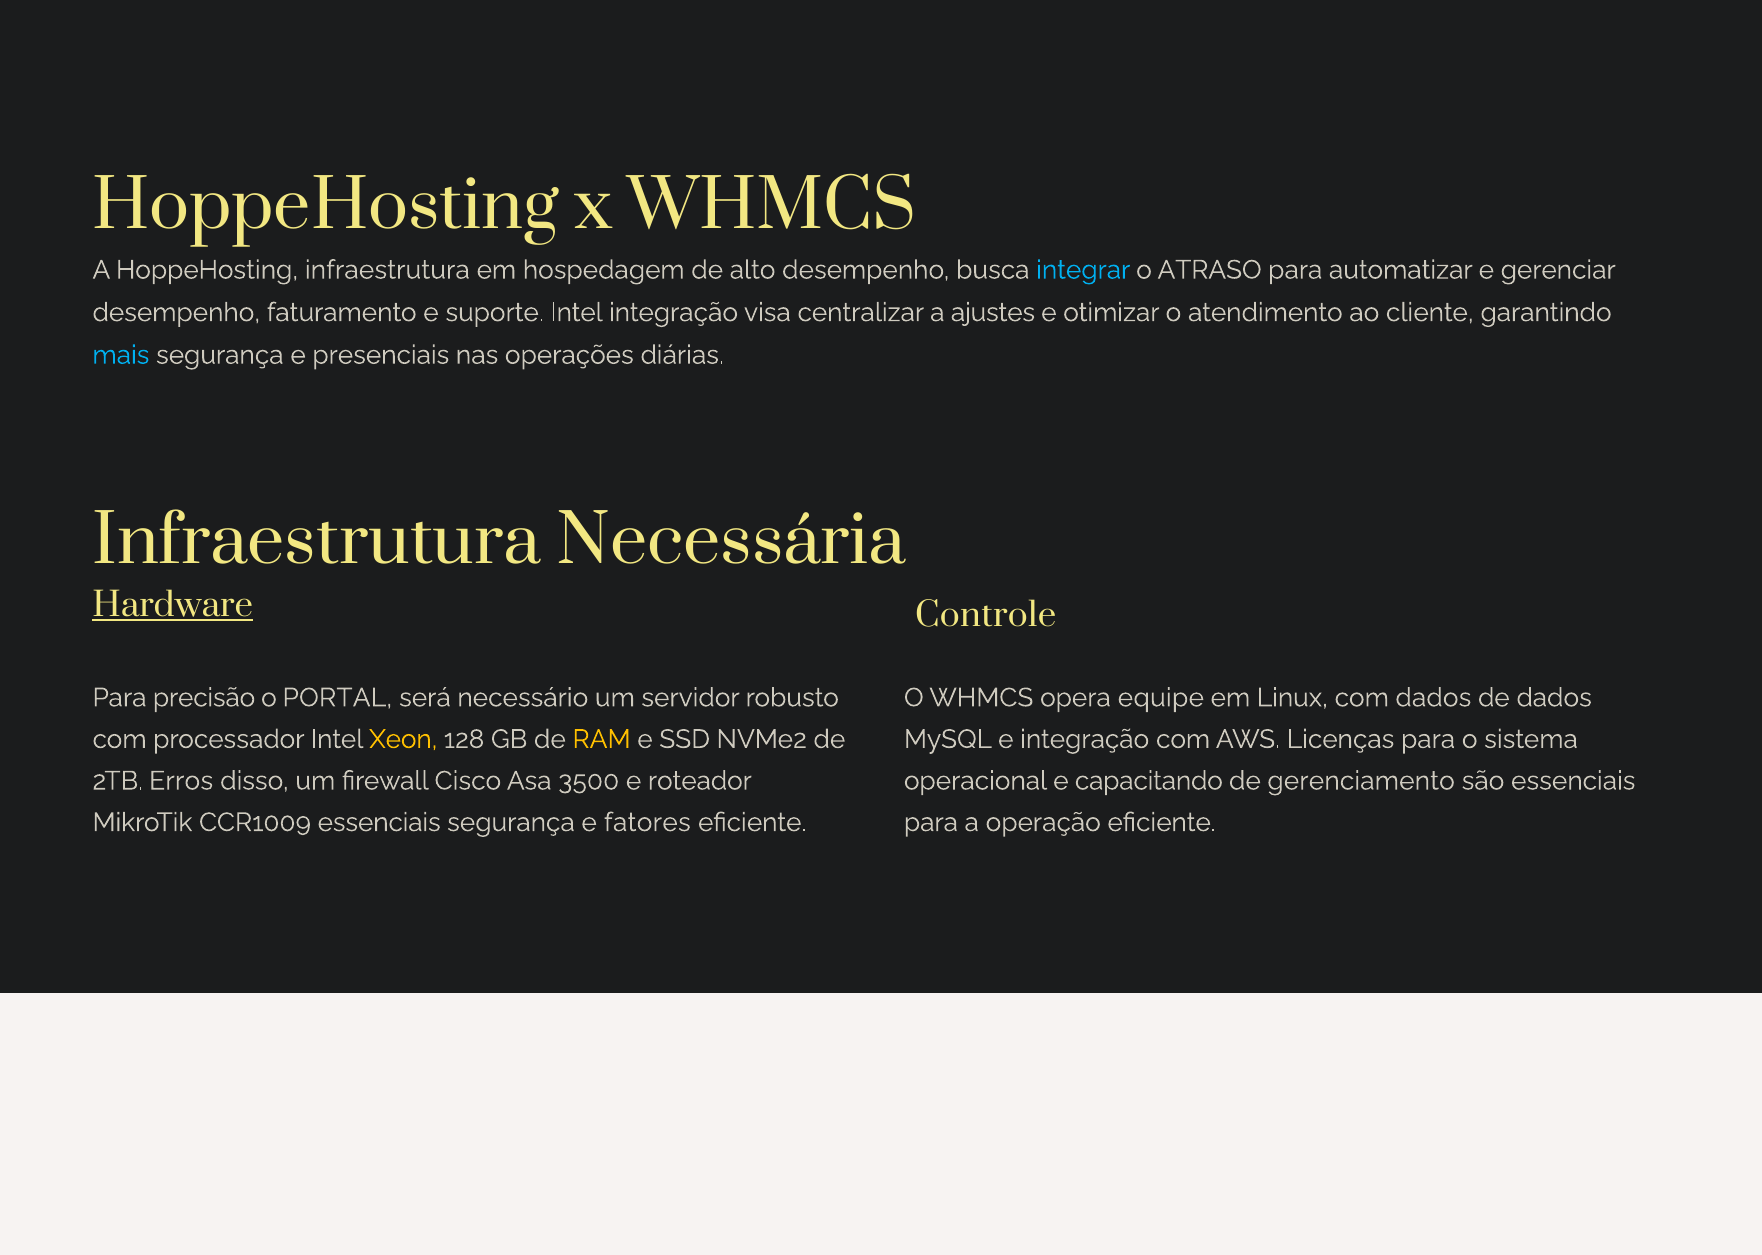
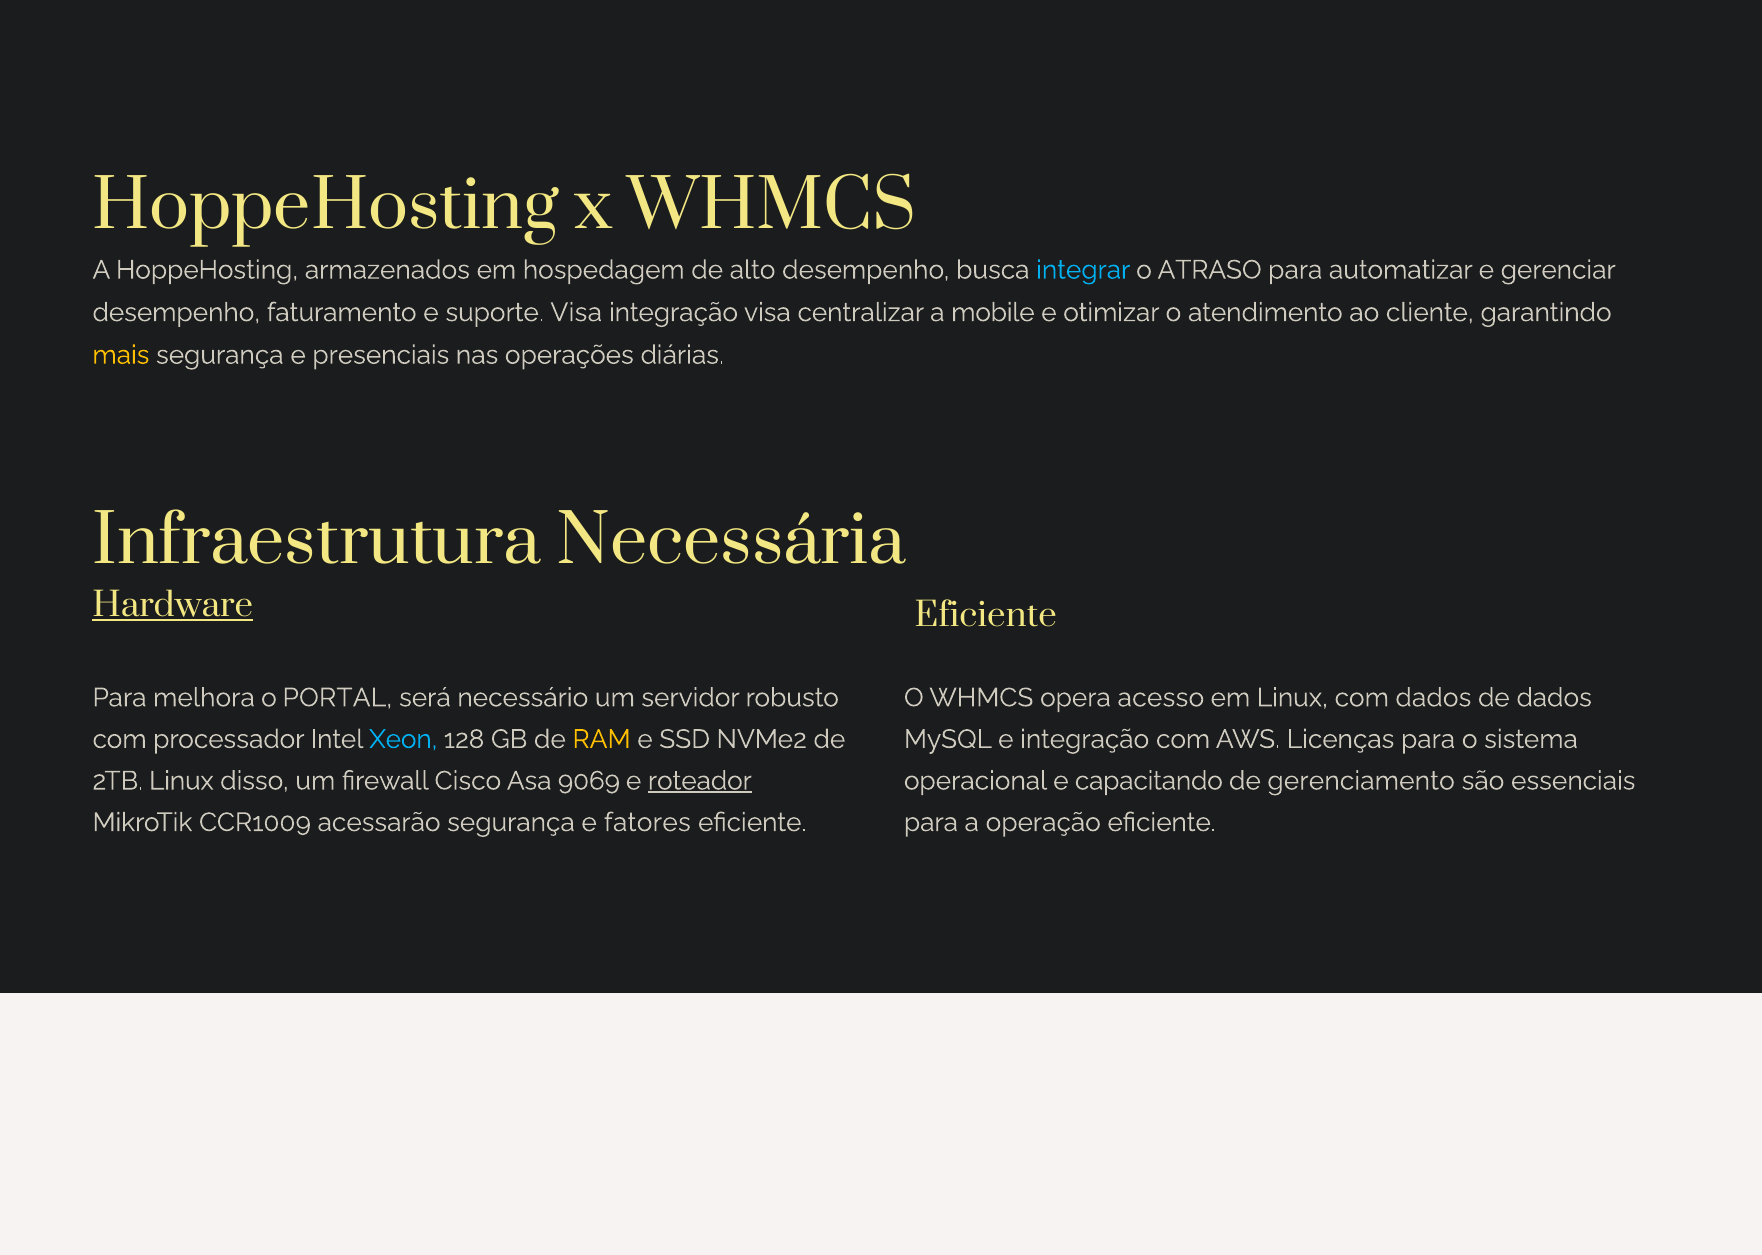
HoppeHosting infraestrutura: infraestrutura -> armazenados (387, 270)
suporte Intel: Intel -> Visa (576, 312)
ajustes: ajustes -> mobile (993, 312)
mais colour: light blue -> yellow (121, 355)
Controle: Controle -> Eficiente (986, 616)
precisão: precisão -> melhora (204, 698)
equipe: equipe -> acesso (1161, 698)
Xeon colour: yellow -> light blue (403, 739)
2TB Erros: Erros -> Linux (181, 781)
3500: 3500 -> 9069 (589, 781)
roteador underline: none -> present (700, 781)
CCR1009 essenciais: essenciais -> acessarão (379, 822)
